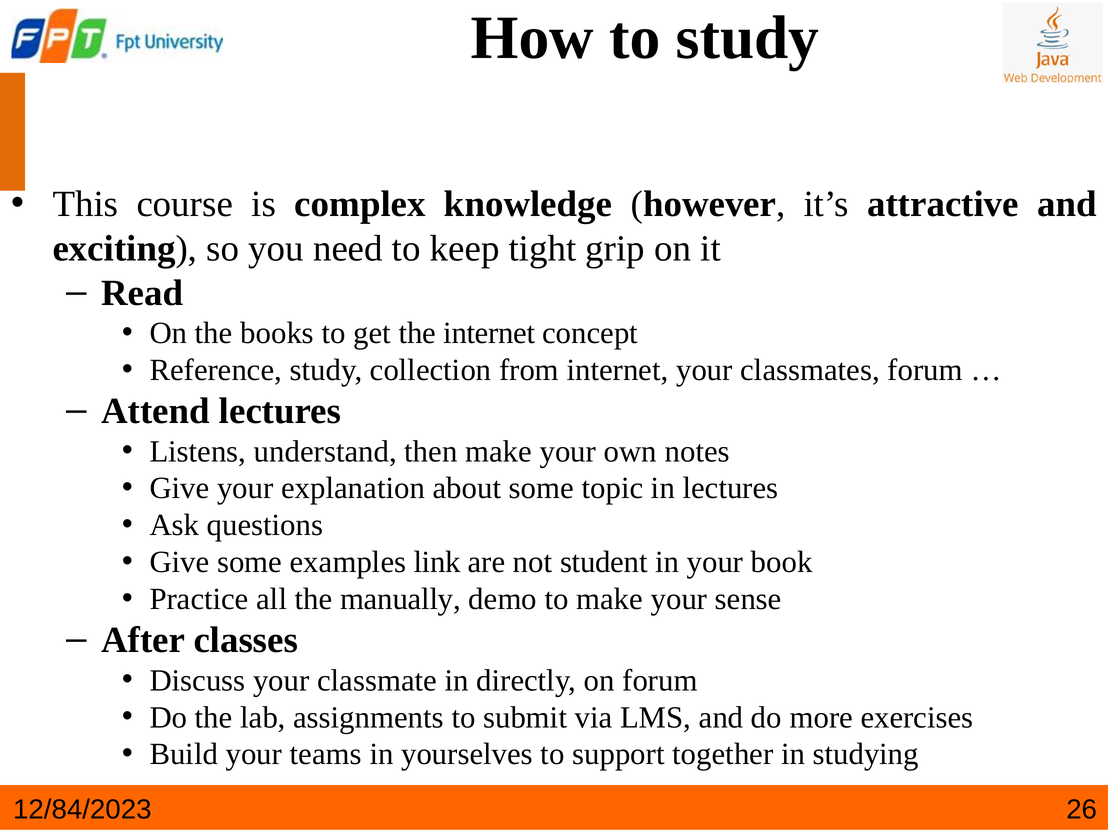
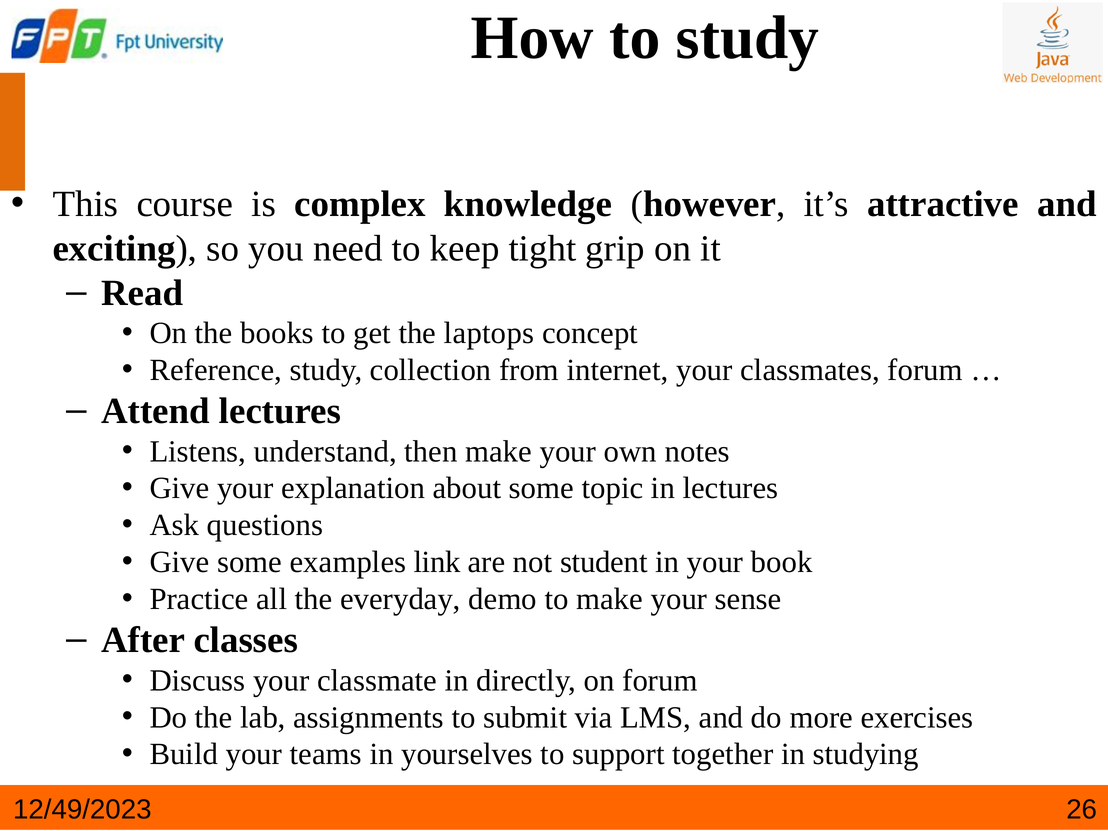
the internet: internet -> laptops (489, 333)
manually: manually -> everyday (400, 599)
12/84/2023: 12/84/2023 -> 12/49/2023 (82, 809)
